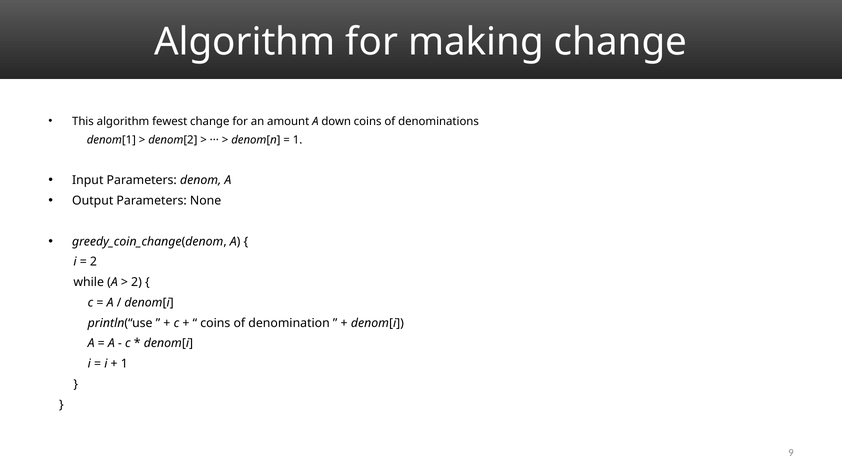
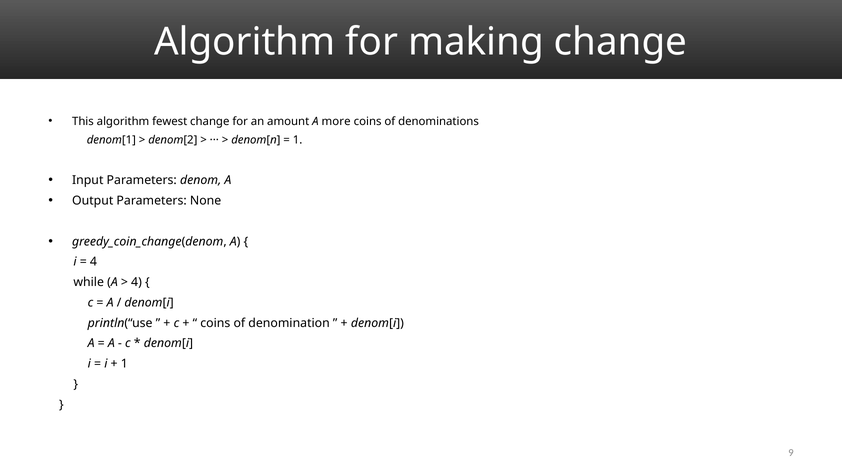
down: down -> more (336, 121)
2: 2 -> 4 (93, 262)
2: 2 -> 4 (136, 282)
